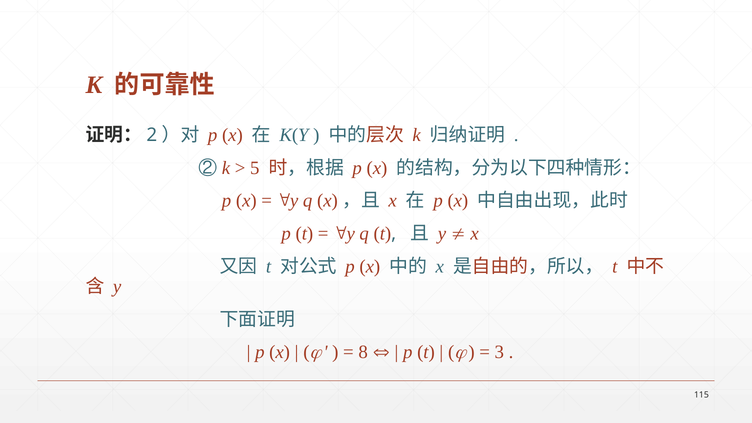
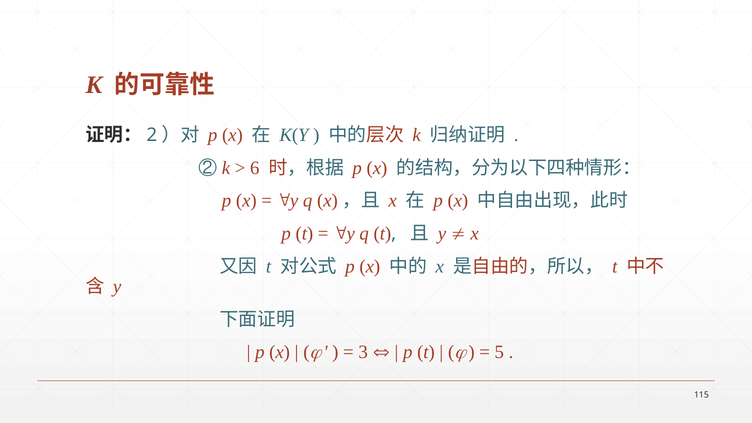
5: 5 -> 6 (255, 168)
8: 8 -> 3 (363, 352)
3: 3 -> 5 (499, 352)
